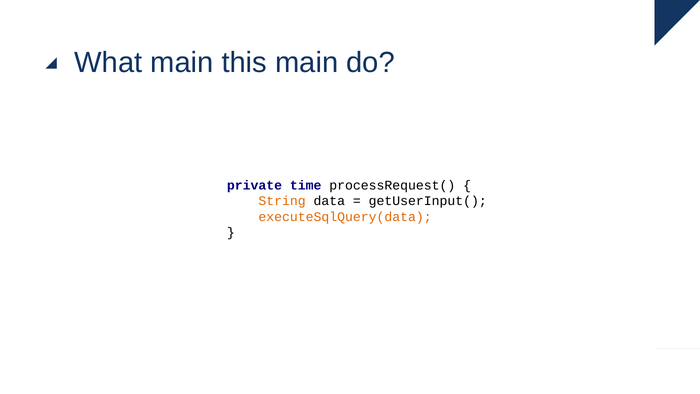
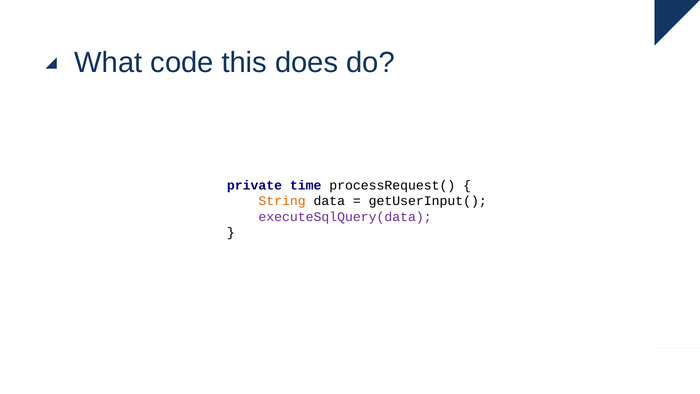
What main: main -> code (182, 63)
this main: main -> does (307, 63)
executeSqlQuery(data colour: orange -> purple (345, 217)
